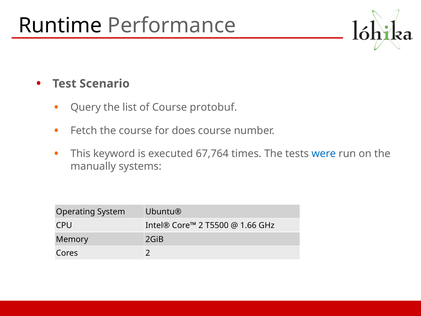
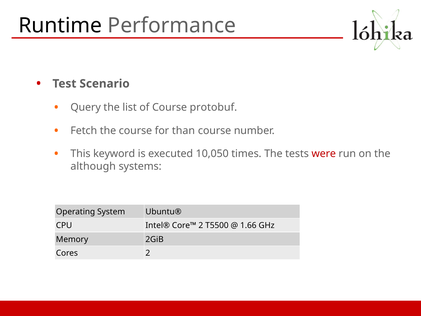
does: does -> than (183, 131)
67,764: 67,764 -> 10,050 (212, 154)
were colour: blue -> red (324, 154)
manually: manually -> although (93, 166)
